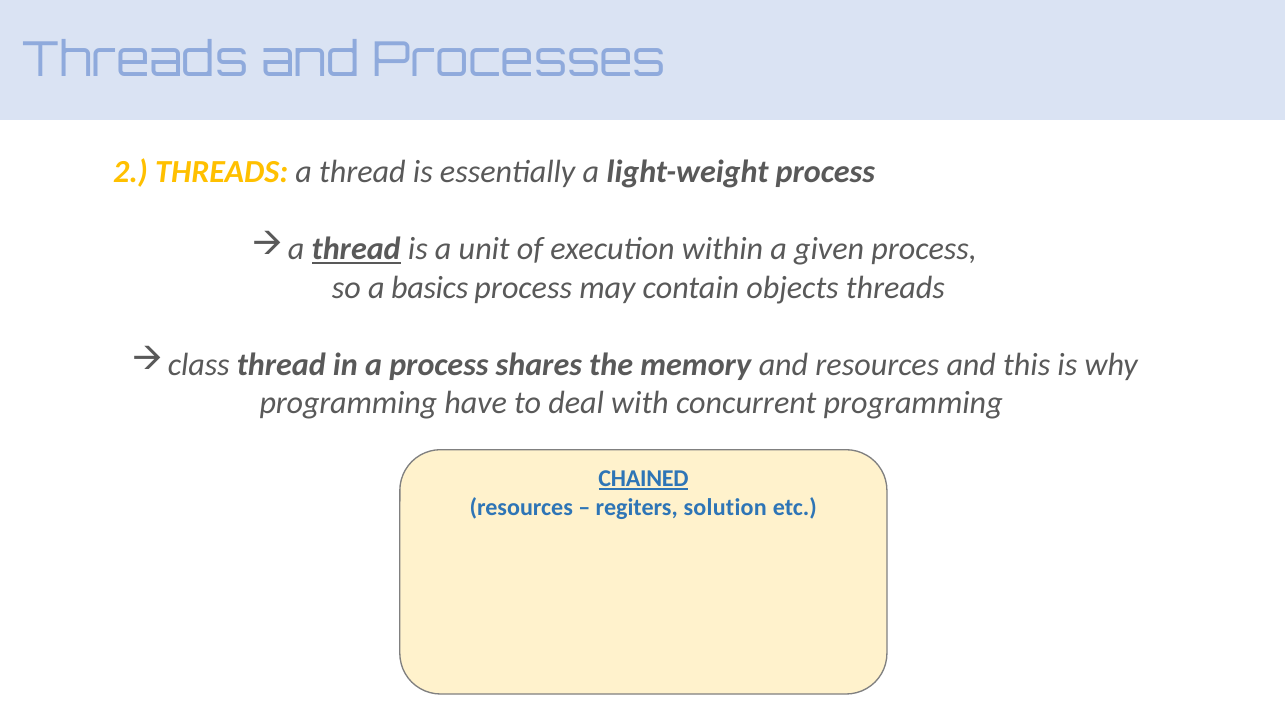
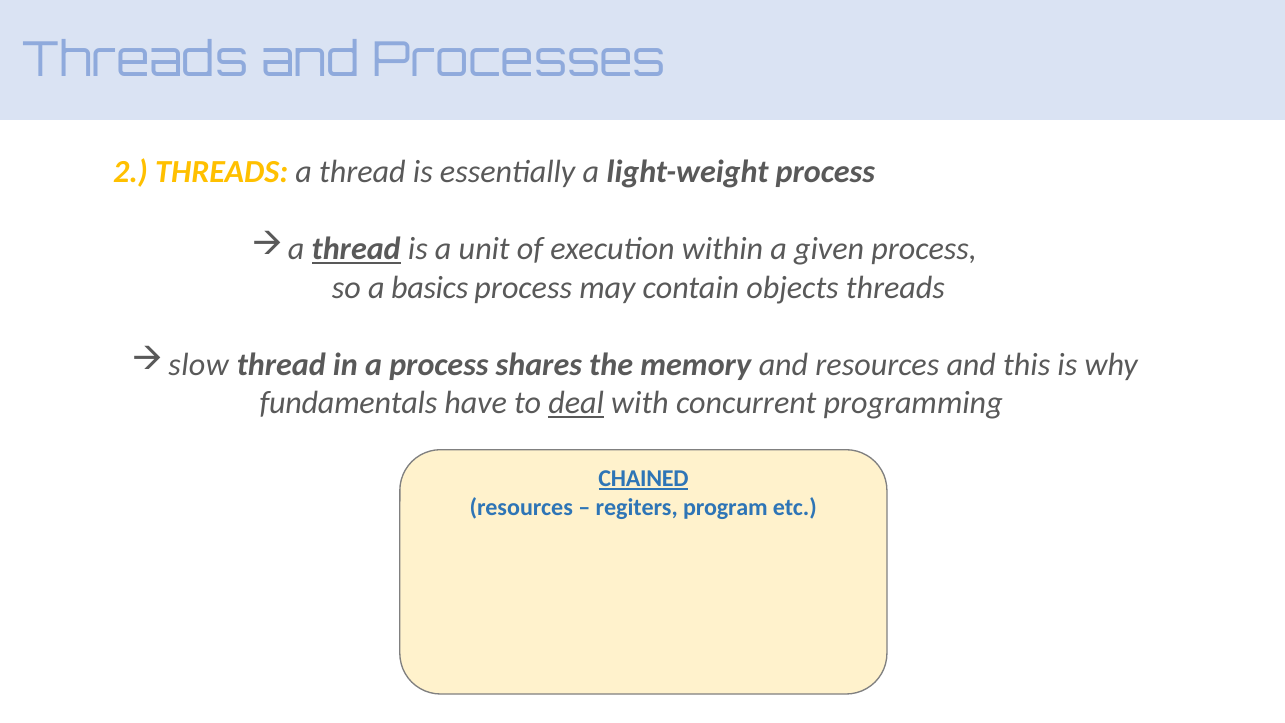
class: class -> slow (199, 364)
programming: programming -> fundamentals (348, 403)
deal underline: none -> present (576, 403)
solution: solution -> program (725, 507)
